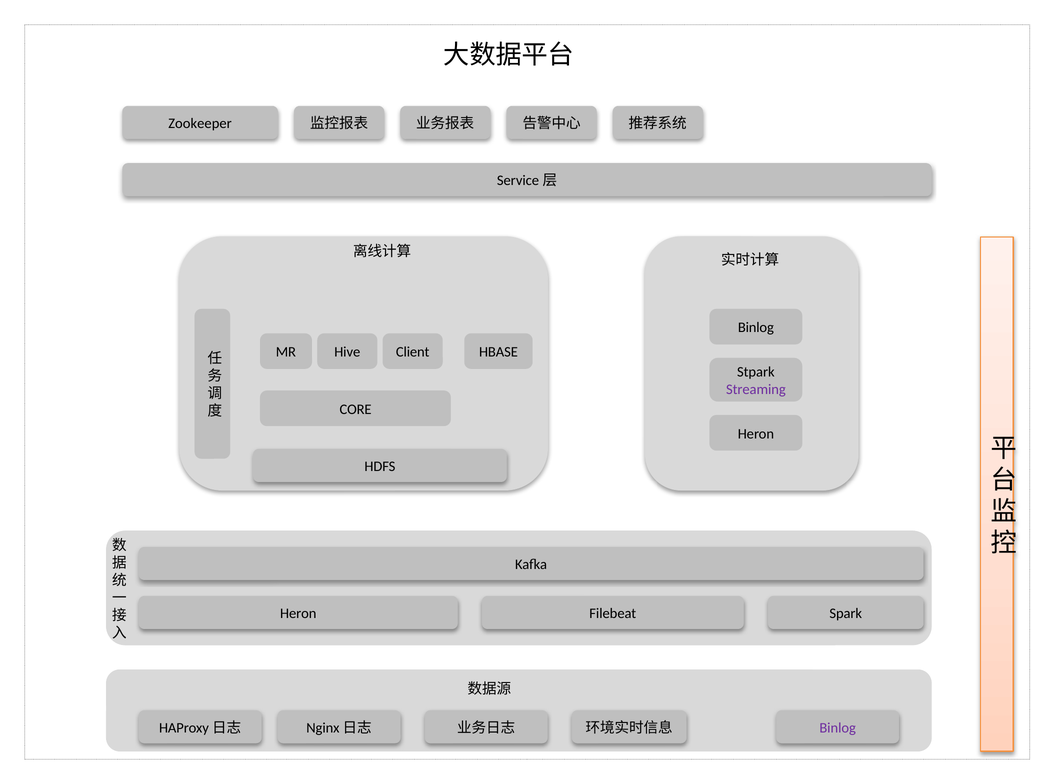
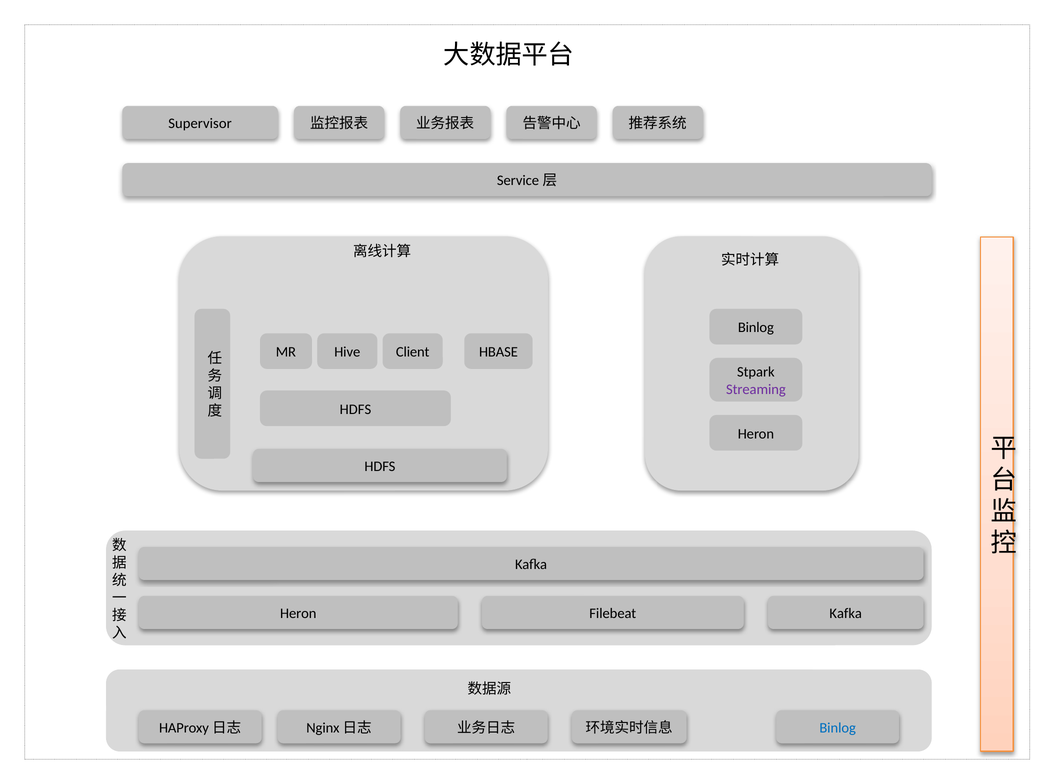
Zookeeper: Zookeeper -> Supervisor (200, 124)
CORE: CORE -> HDFS (355, 410)
Spark: Spark -> Kafka (846, 614)
Binlog colour: purple -> blue (838, 728)
